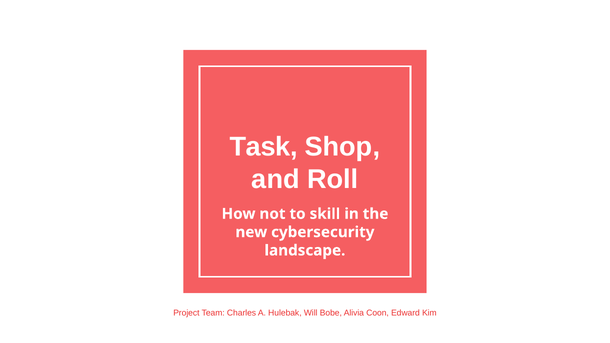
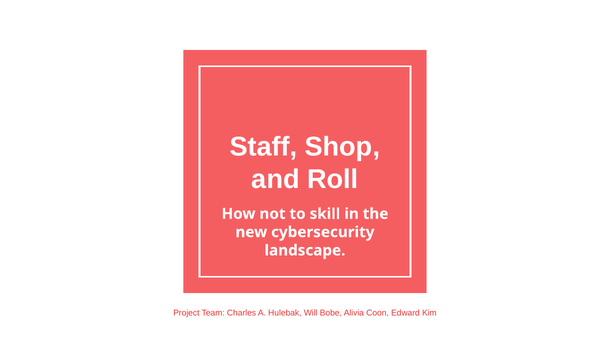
Task: Task -> Staff (263, 147)
